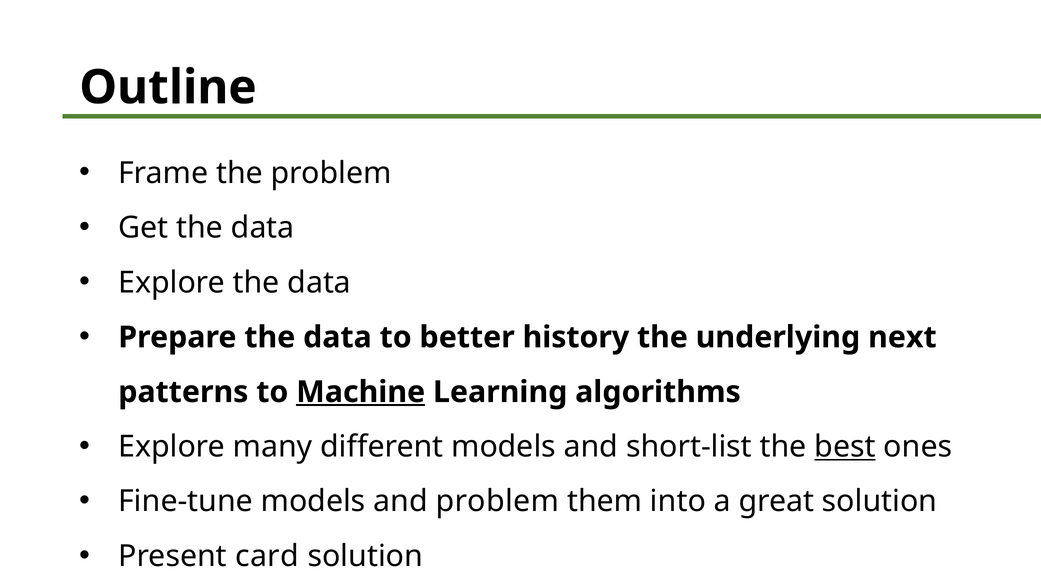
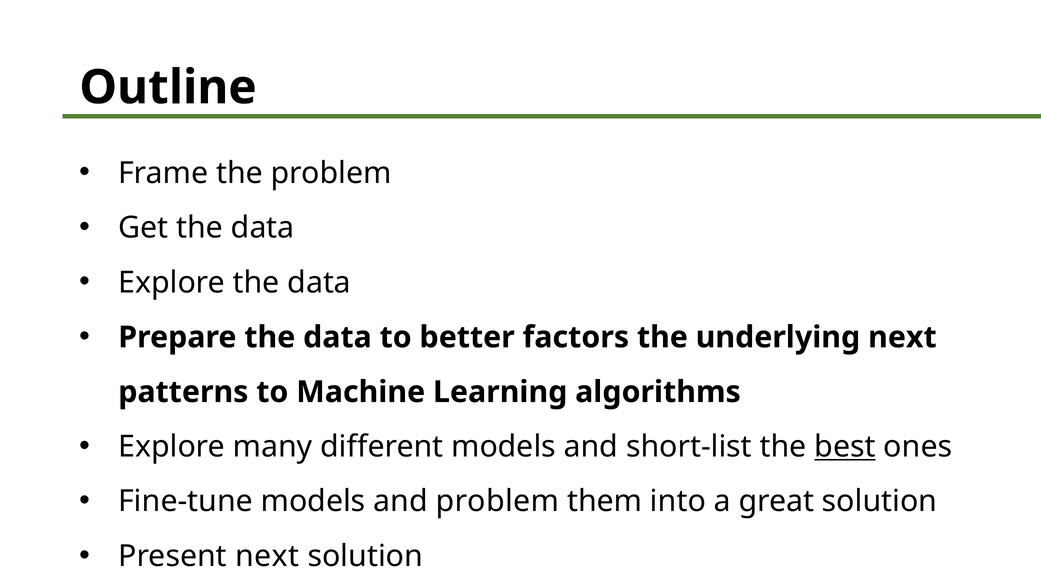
history: history -> factors (576, 337)
Machine underline: present -> none (361, 392)
Present card: card -> next (267, 556)
